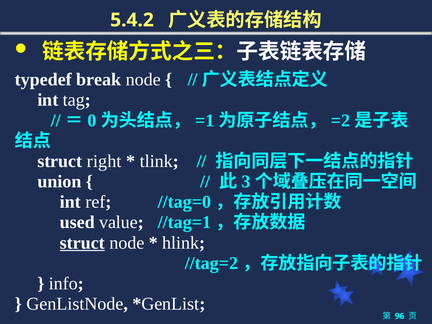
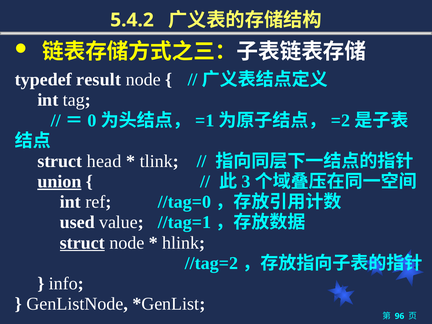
break: break -> result (99, 80)
right: right -> head (104, 161)
union underline: none -> present (59, 182)
